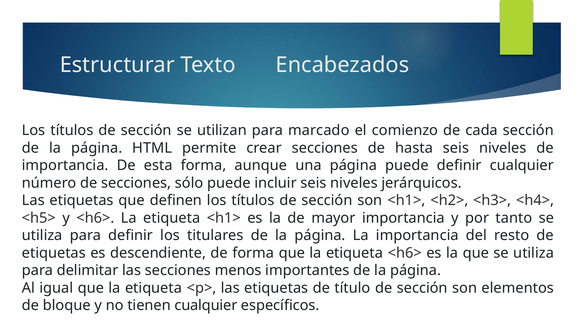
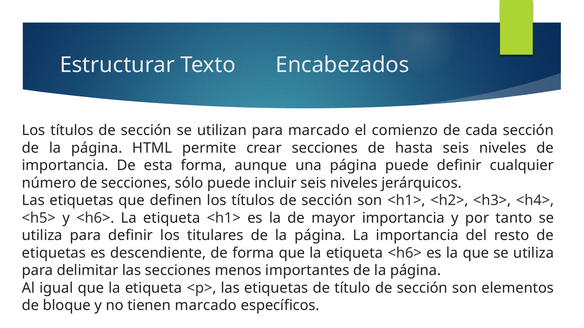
tienen cualquier: cualquier -> marcado (206, 306)
